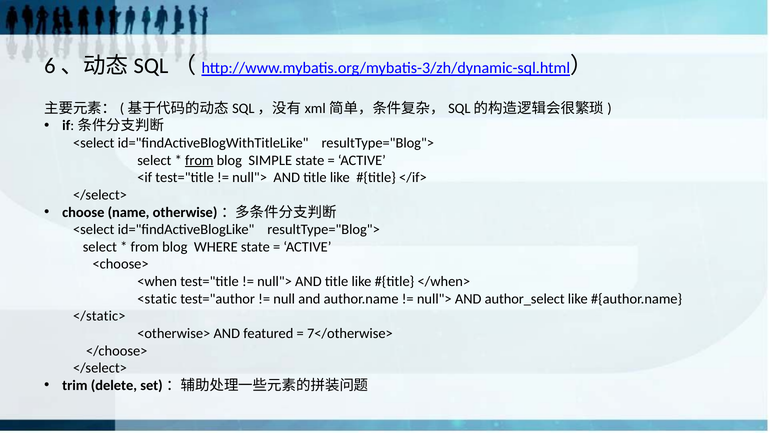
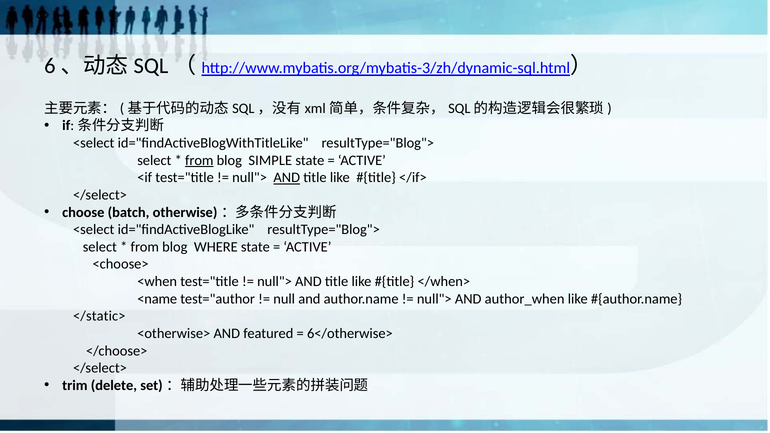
AND underline: none -> present (287, 178)
name: name -> batch (129, 212)
<static: <static -> <name (157, 299)
author_select: author_select -> author_when (525, 299)
7</otherwise>: 7</otherwise> -> 6</otherwise> (350, 334)
